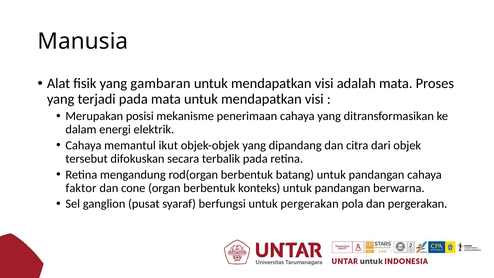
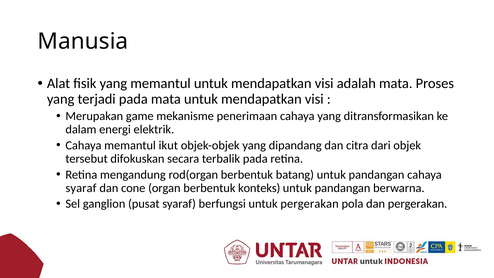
yang gambaran: gambaran -> memantul (161, 83)
posisi: posisi -> game (140, 116)
faktor: faktor -> syaraf (81, 188)
